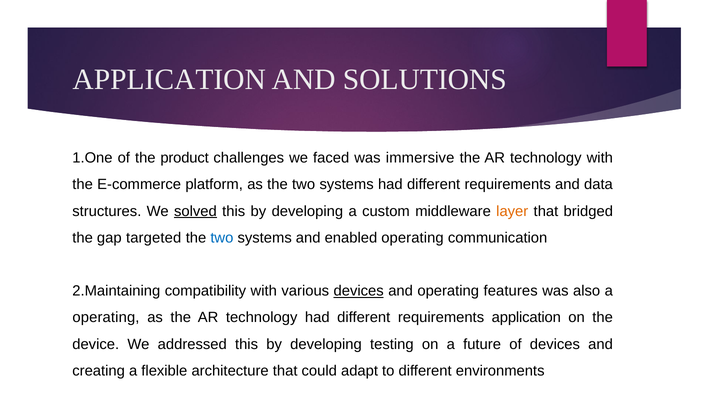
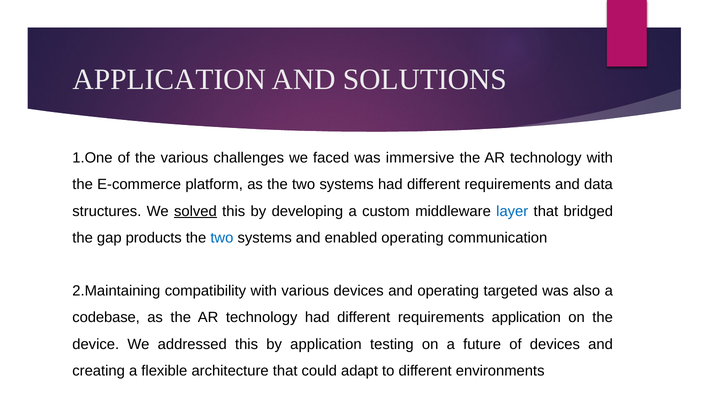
the product: product -> various (185, 158)
layer colour: orange -> blue (512, 211)
targeted: targeted -> products (154, 238)
devices underline: present -> none (359, 291)
features: features -> targeted (511, 291)
operating: operating -> codebase (106, 317)
addressed this by developing: developing -> application (326, 344)
